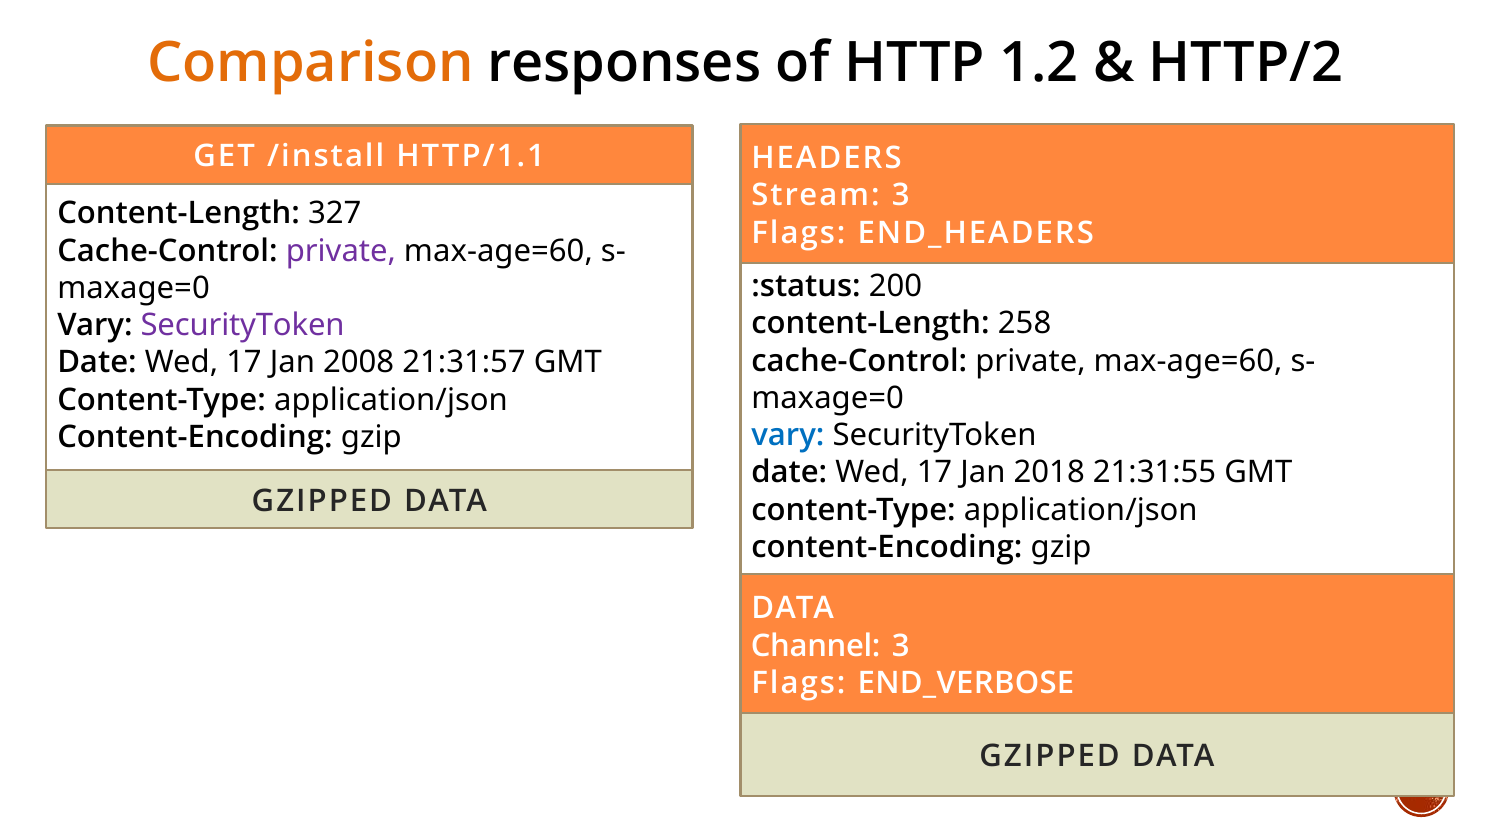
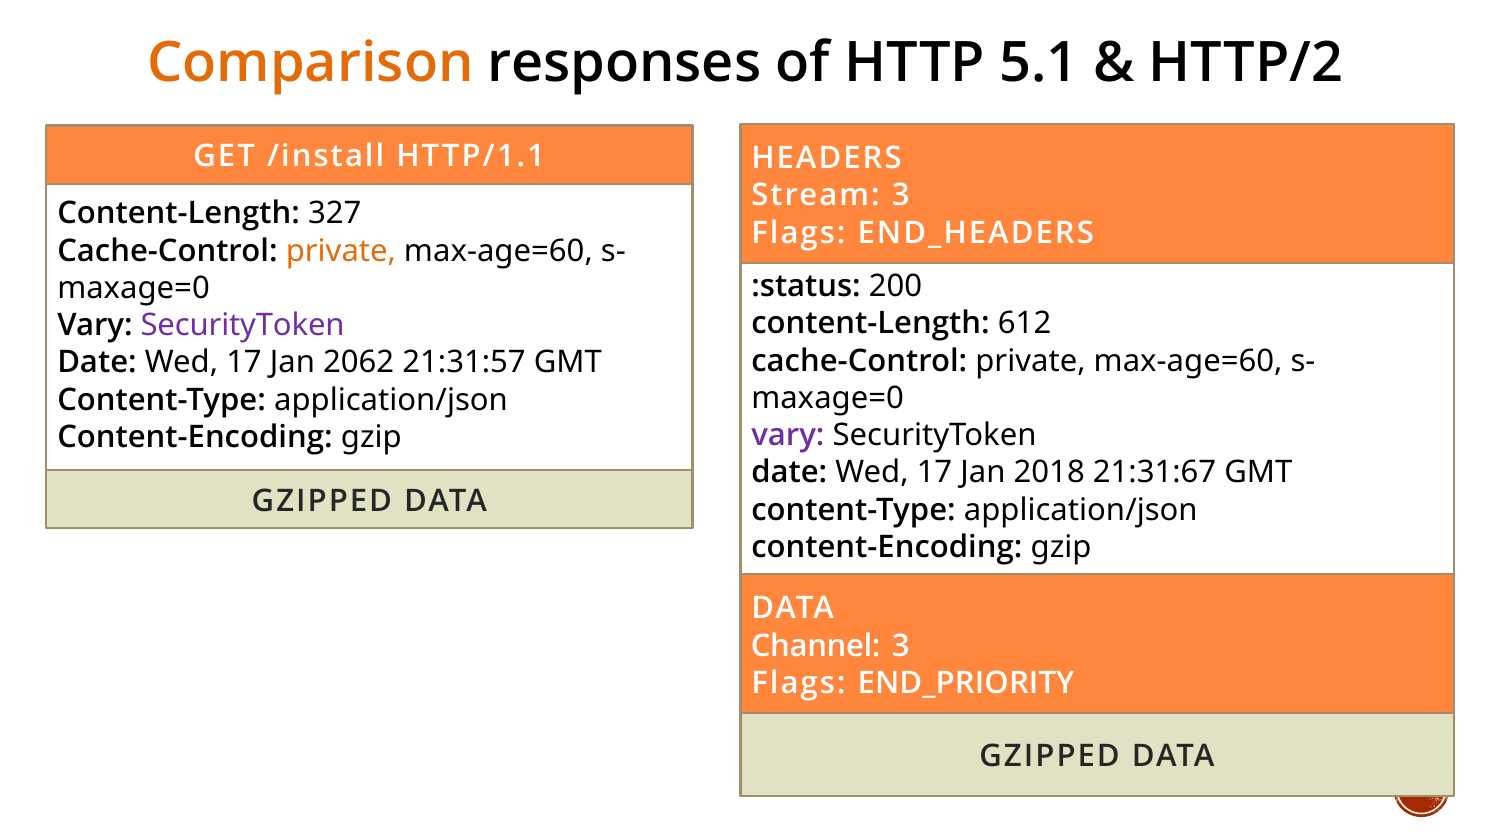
1.2: 1.2 -> 5.1 (1039, 63)
private colour: purple -> orange (341, 251)
258: 258 -> 612 (1025, 324)
2008: 2008 -> 2062 (359, 363)
vary colour: blue -> purple (788, 435)
21:31:55: 21:31:55 -> 21:31:67 (1155, 473)
END_VERBOSE: END_VERBOSE -> END_PRIORITY (966, 683)
